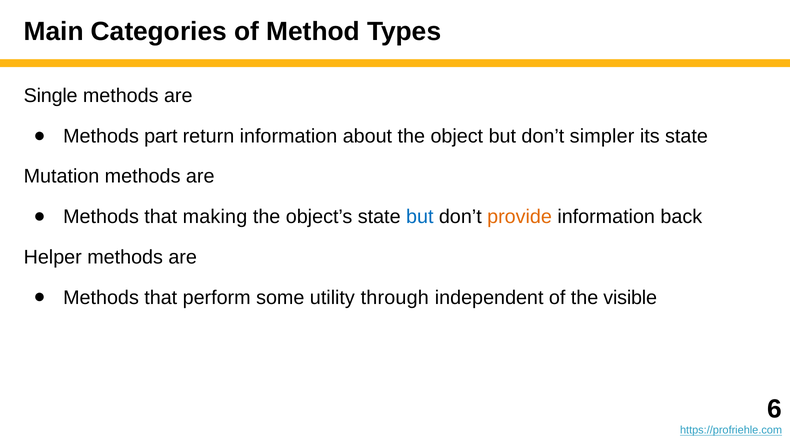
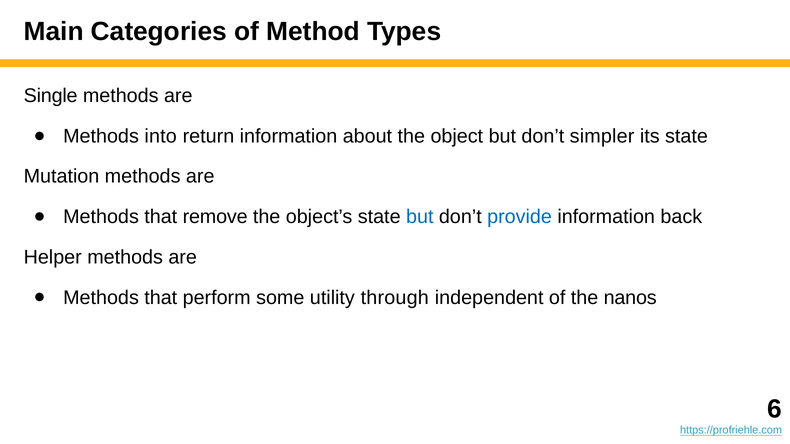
part: part -> into (161, 136)
making: making -> remove (215, 217)
provide colour: orange -> blue (520, 217)
visible: visible -> nanos (630, 298)
